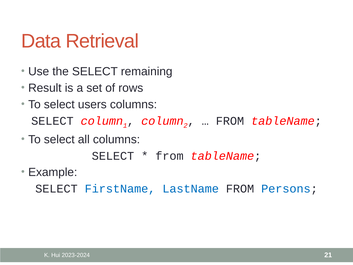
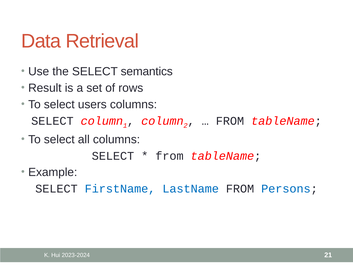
remaining: remaining -> semantics (147, 71)
